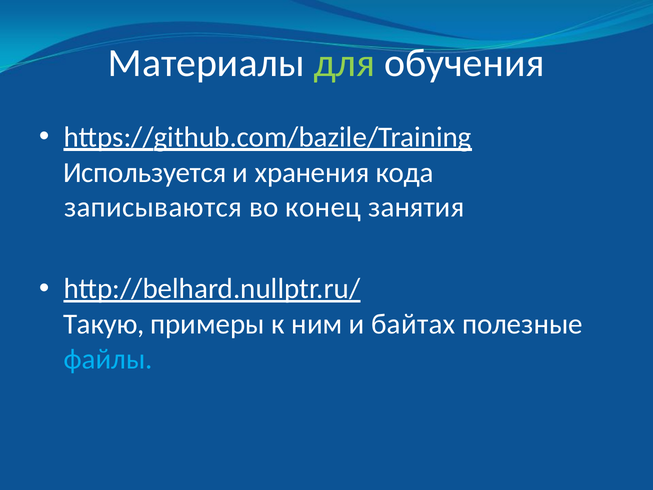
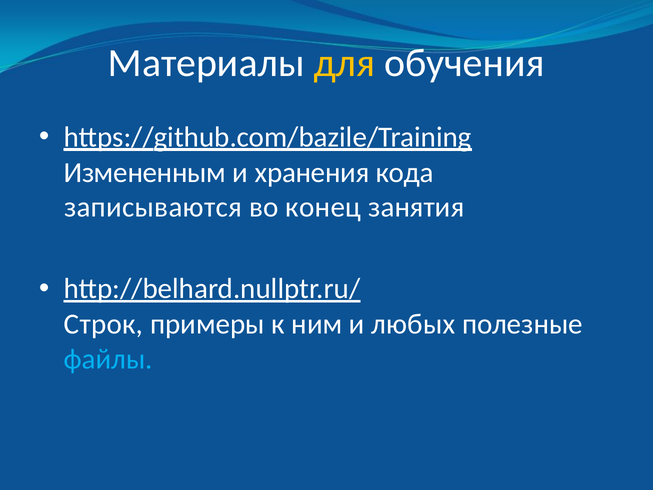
для colour: light green -> yellow (344, 63)
Используется: Используется -> Измененным (145, 172)
Такую: Такую -> Строк (103, 324)
байтах: байтах -> любых (413, 324)
